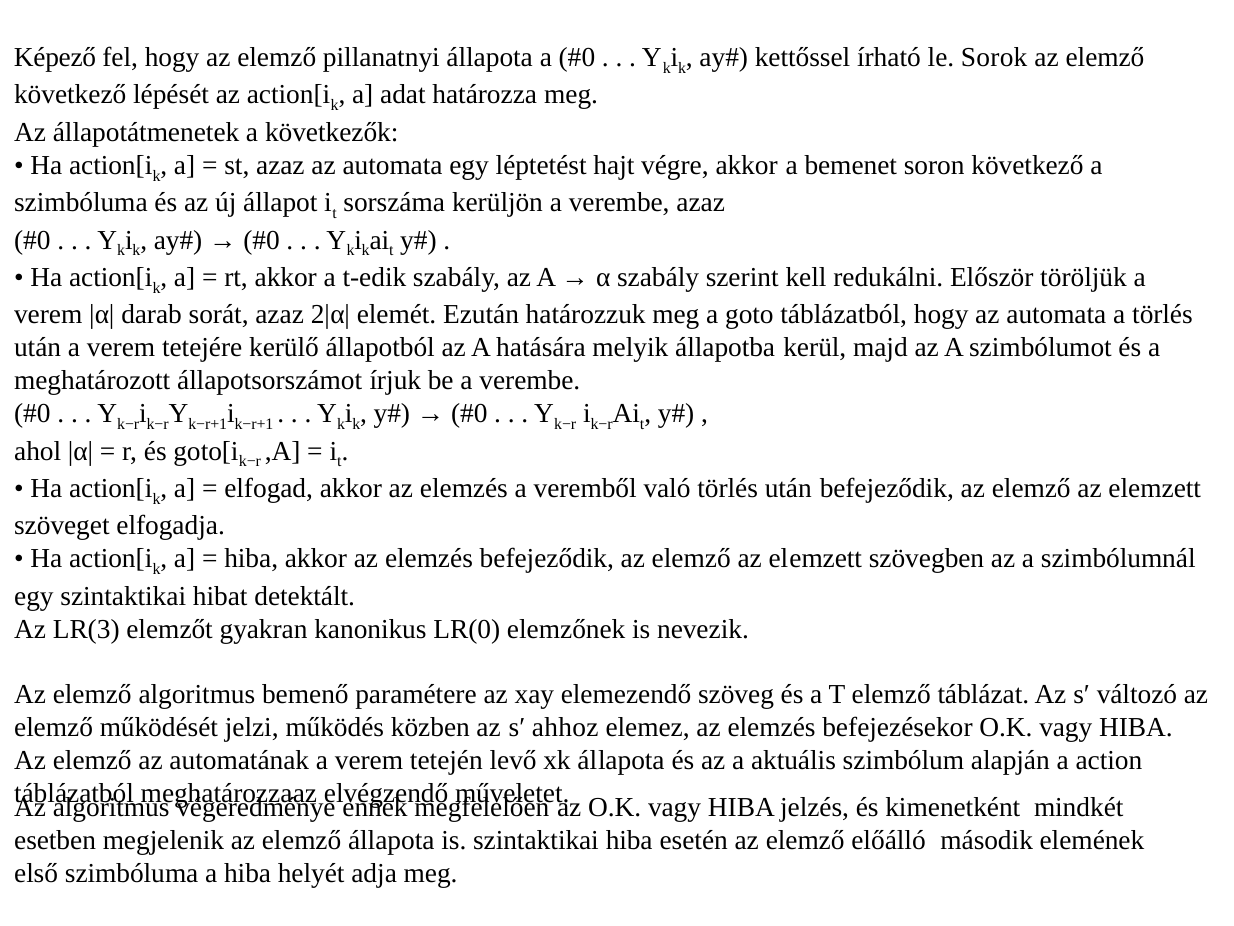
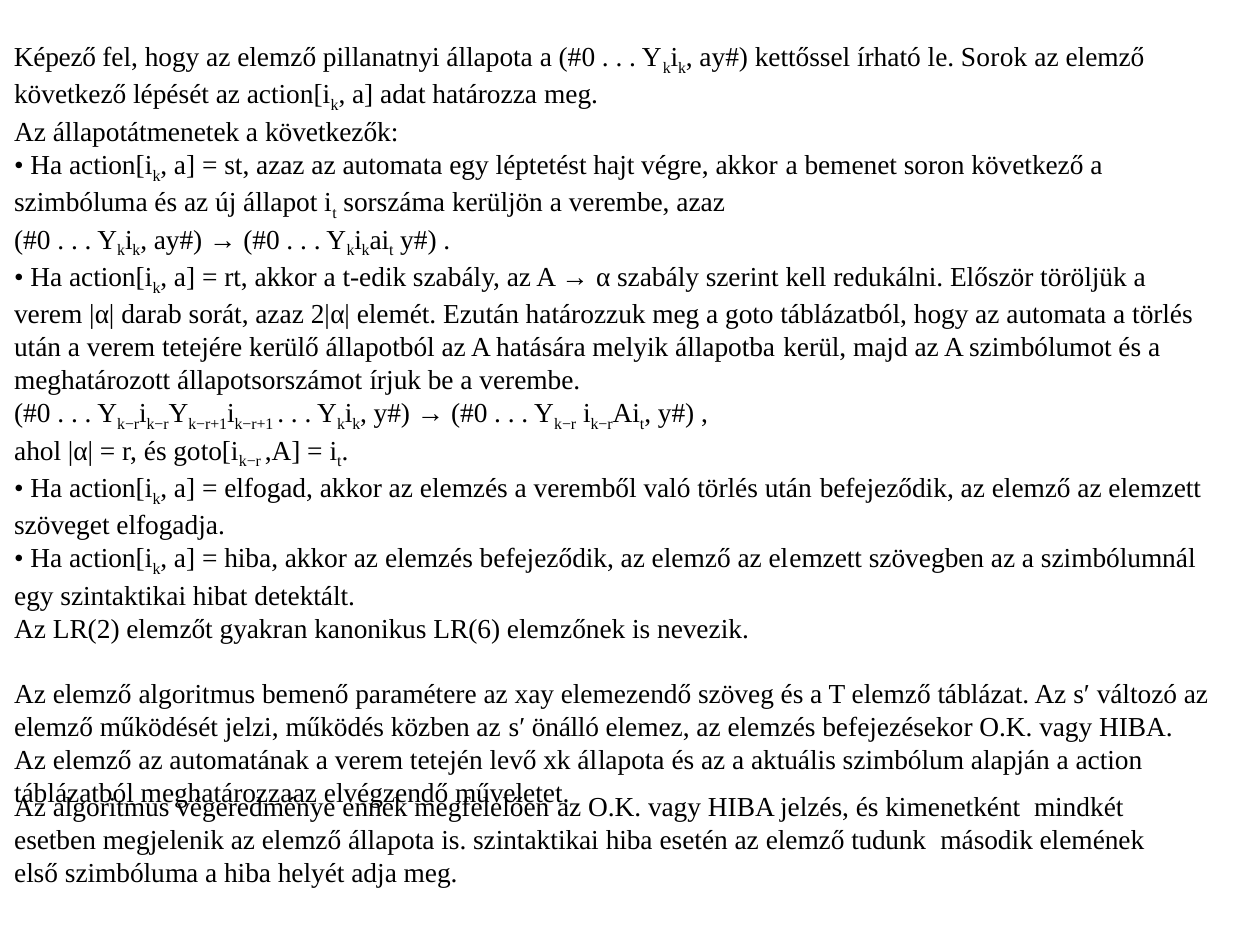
LR(3: LR(3 -> LR(2 (86, 629)
LR(0: LR(0 -> LR(6 (467, 629)
ahhoz: ahhoz -> önálló (565, 727)
előálló: előálló -> tudunk (889, 840)
